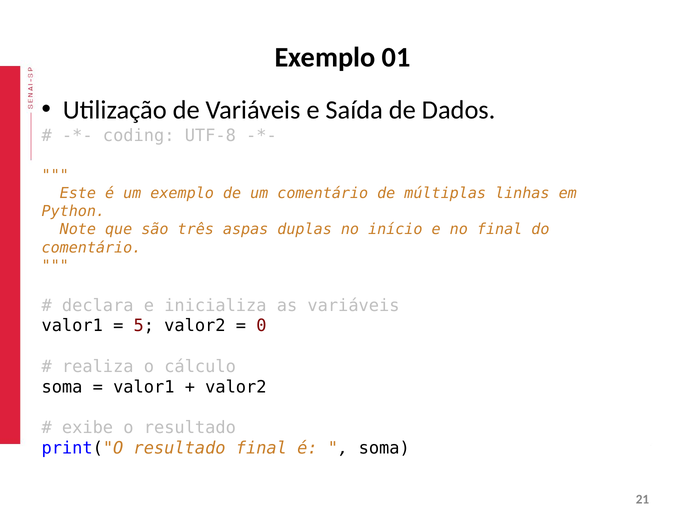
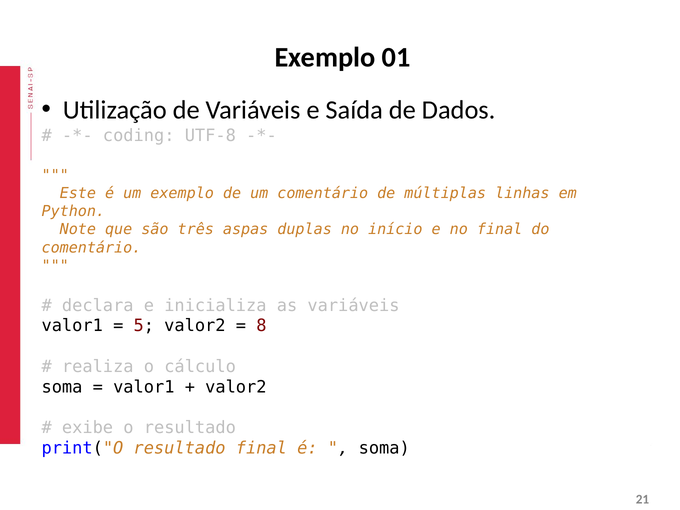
0: 0 -> 8 (261, 326)
